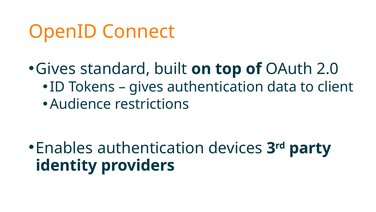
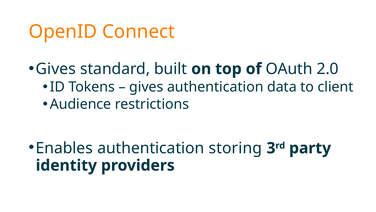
devices: devices -> storing (235, 148)
